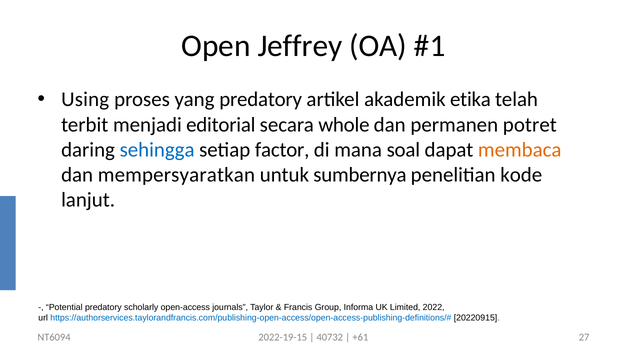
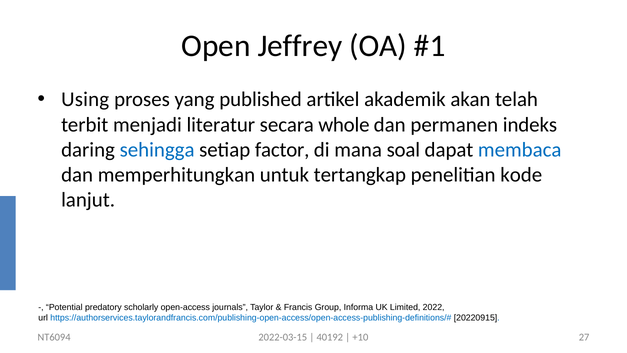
yang predatory: predatory -> published (261, 99)
etika: etika -> akan (470, 99)
editorial: editorial -> literatur (221, 125)
potret: potret -> indeks (530, 125)
membaca colour: orange -> blue (520, 150)
mempersyaratkan: mempersyaratkan -> memperhitungkan (176, 175)
sumbernya: sumbernya -> tertangkap (360, 175)
2022-19-15: 2022-19-15 -> 2022-03-15 (283, 337)
40732: 40732 -> 40192 (330, 337)
+61: +61 -> +10 (360, 337)
